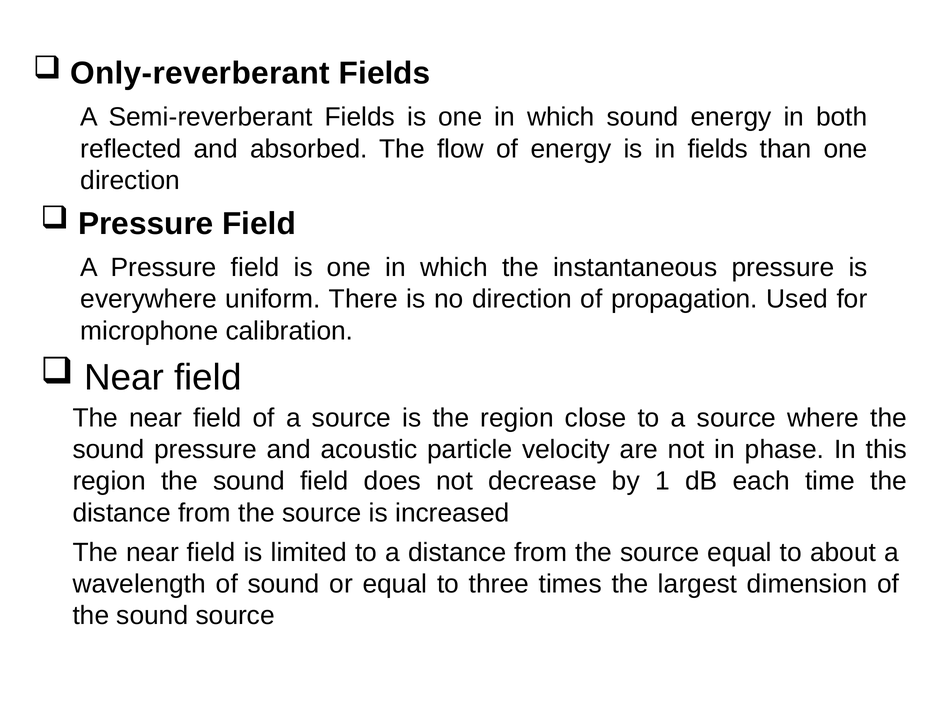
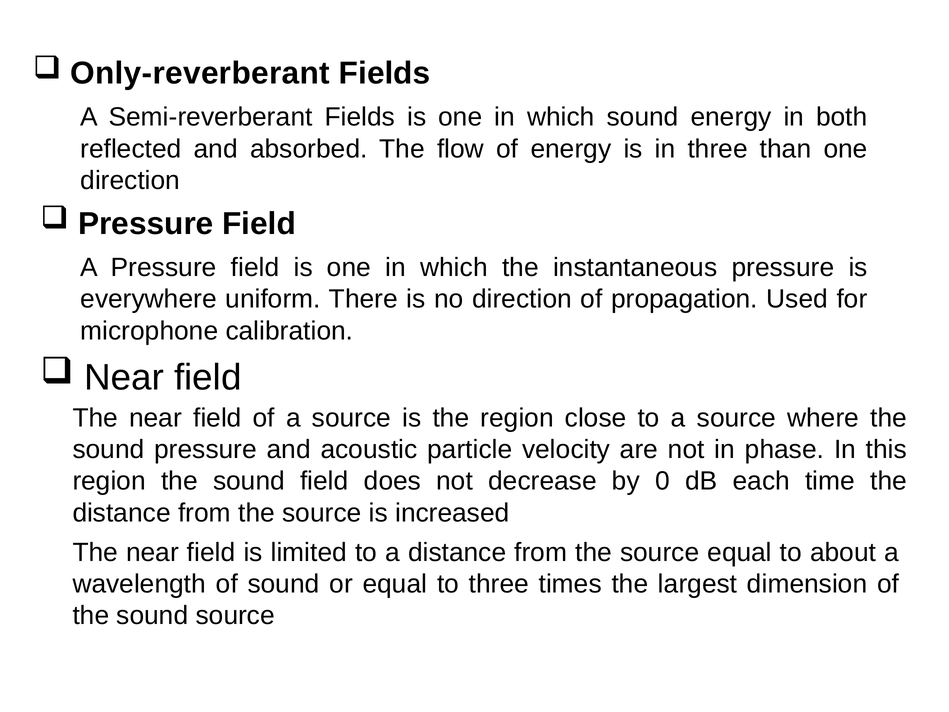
in fields: fields -> three (718, 149)
1: 1 -> 0 (663, 481)
